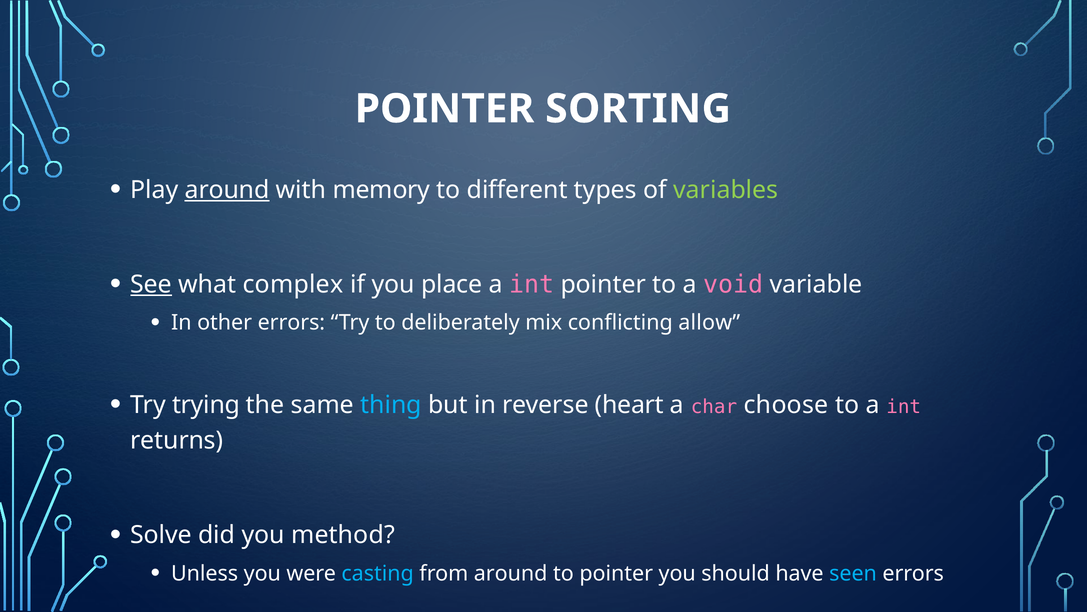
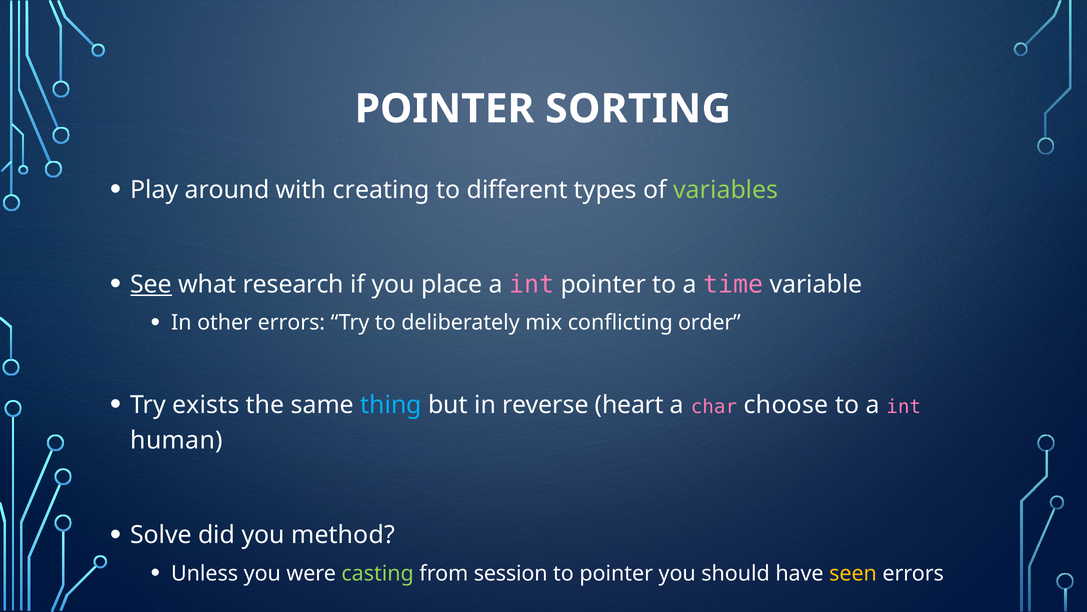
around underline: present -> none (227, 190)
memory: memory -> creating (381, 190)
complex: complex -> research (293, 284)
void: void -> time (733, 284)
allow: allow -> order (709, 323)
trying: trying -> exists (206, 405)
returns: returns -> human (177, 440)
casting colour: light blue -> light green (378, 573)
from around: around -> session (511, 573)
seen colour: light blue -> yellow (853, 573)
